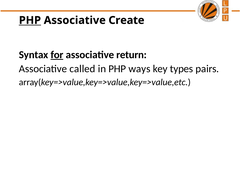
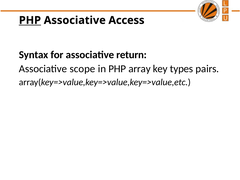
Create: Create -> Access (126, 20)
for underline: present -> none (57, 55)
called: called -> scope (82, 69)
ways: ways -> array (140, 69)
